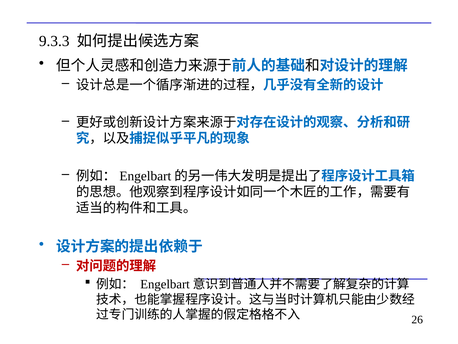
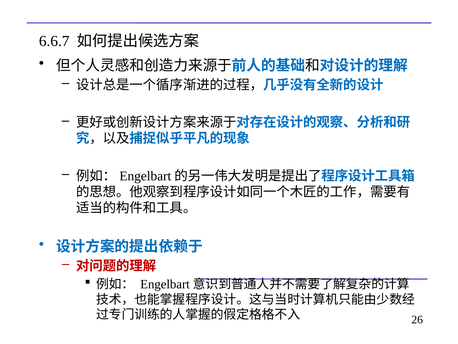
9.3.3: 9.3.3 -> 6.6.7 (54, 41)
